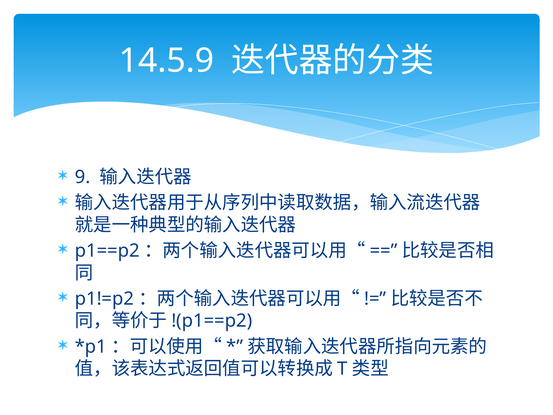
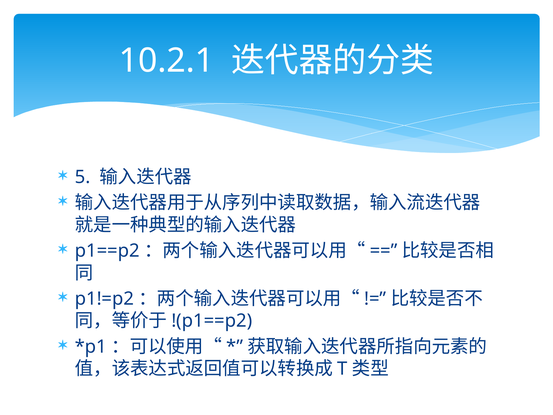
14.5.9: 14.5.9 -> 10.2.1 (167, 61)
9: 9 -> 5 (83, 177)
